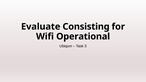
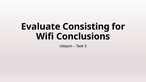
Operational: Operational -> Conclusions (83, 36)
